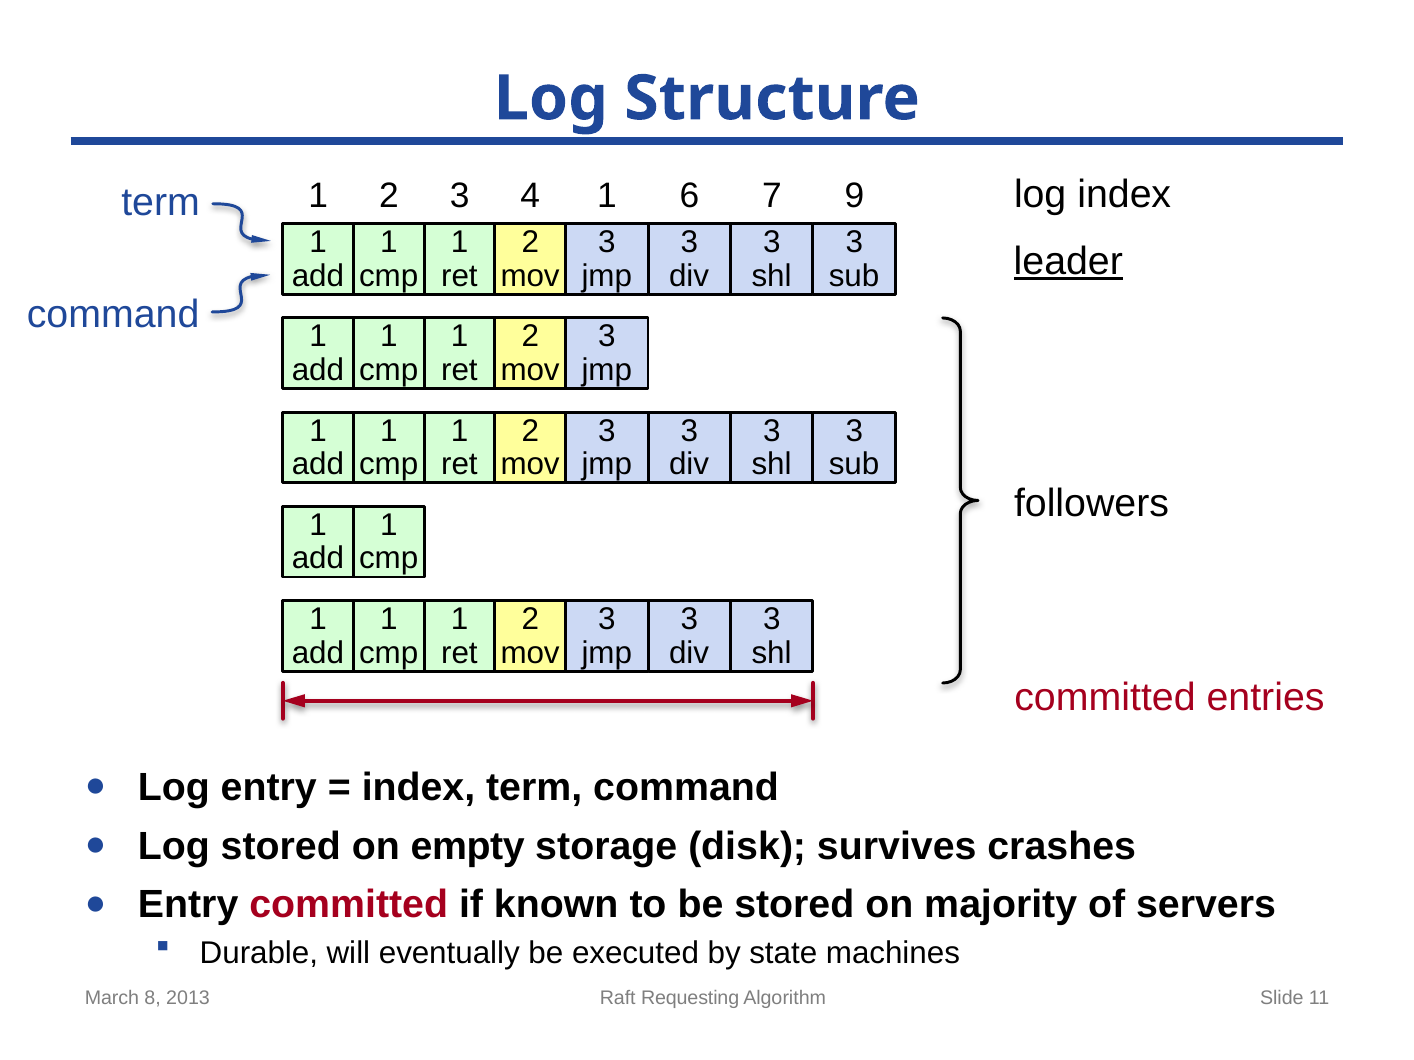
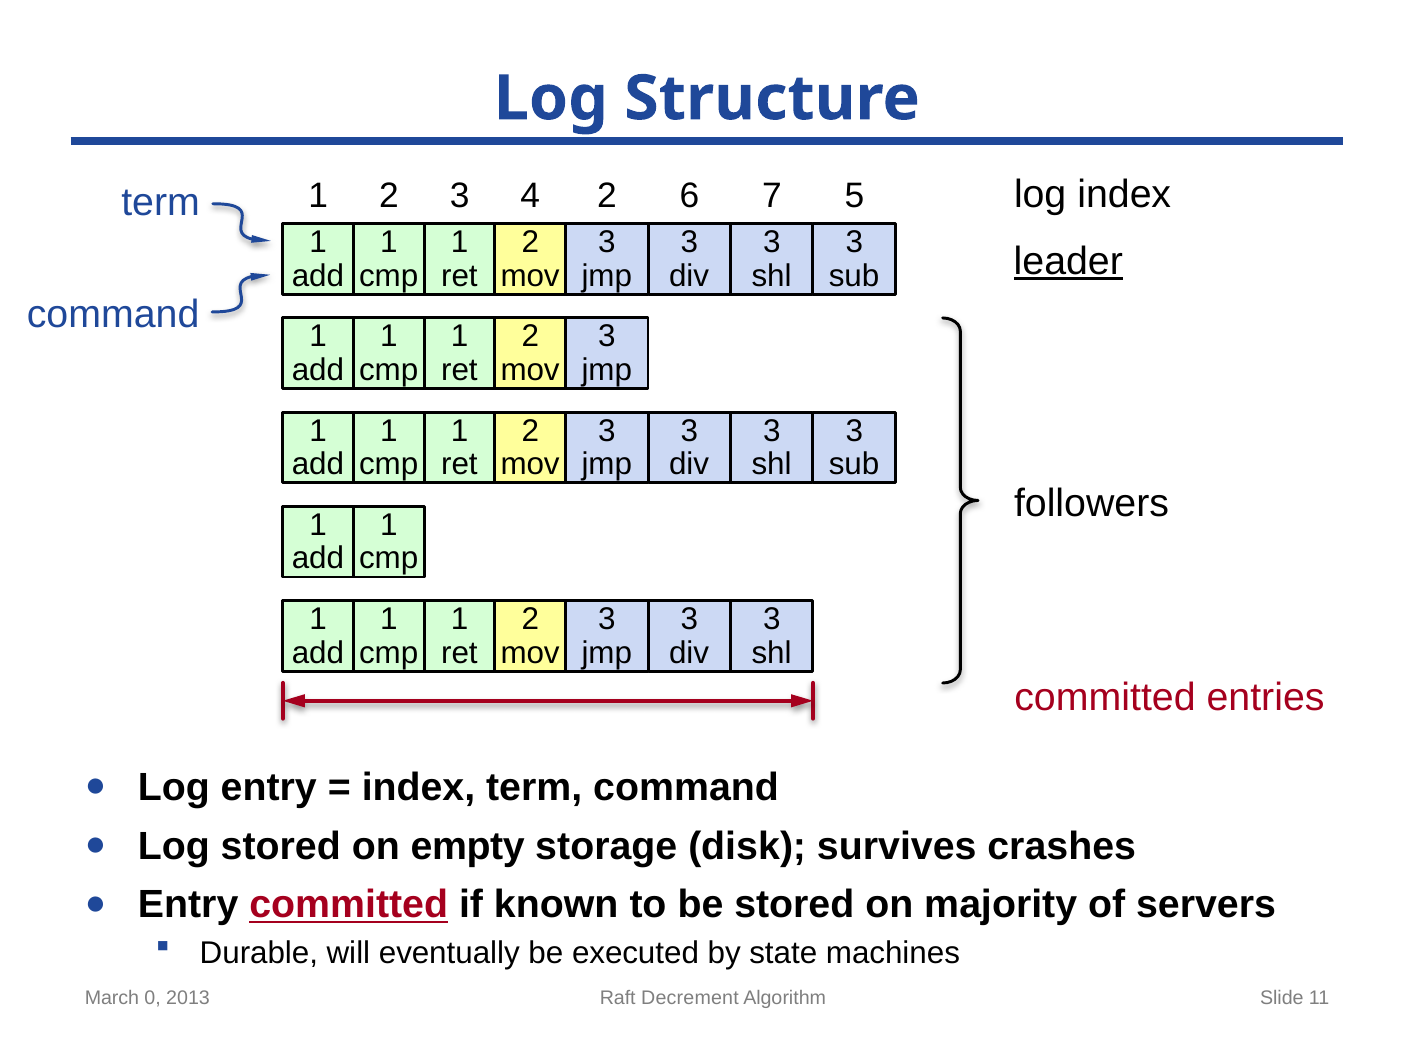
4 1: 1 -> 2 (607, 196)
9: 9 -> 5 (854, 196)
committed underline: none -> present (349, 905)
8: 8 -> 0 (153, 998)
Requesting: Requesting -> Decrement (690, 998)
